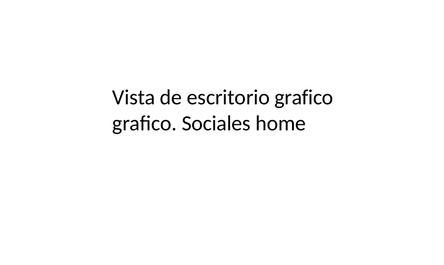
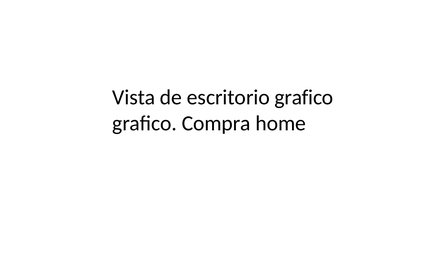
Sociales: Sociales -> Compra (216, 123)
